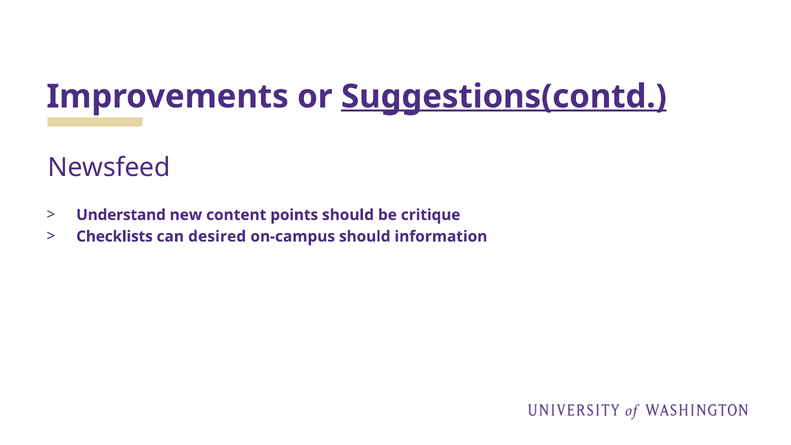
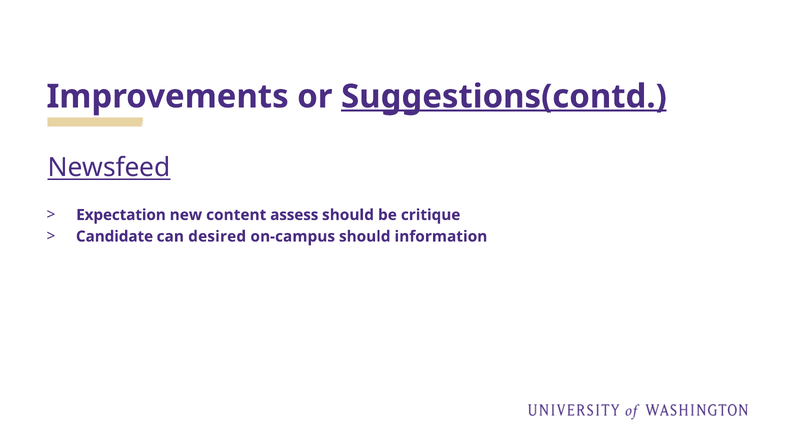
Newsfeed underline: none -> present (109, 168)
Understand: Understand -> Expectation (121, 215)
points: points -> assess (294, 215)
Checklists: Checklists -> Candidate (114, 236)
